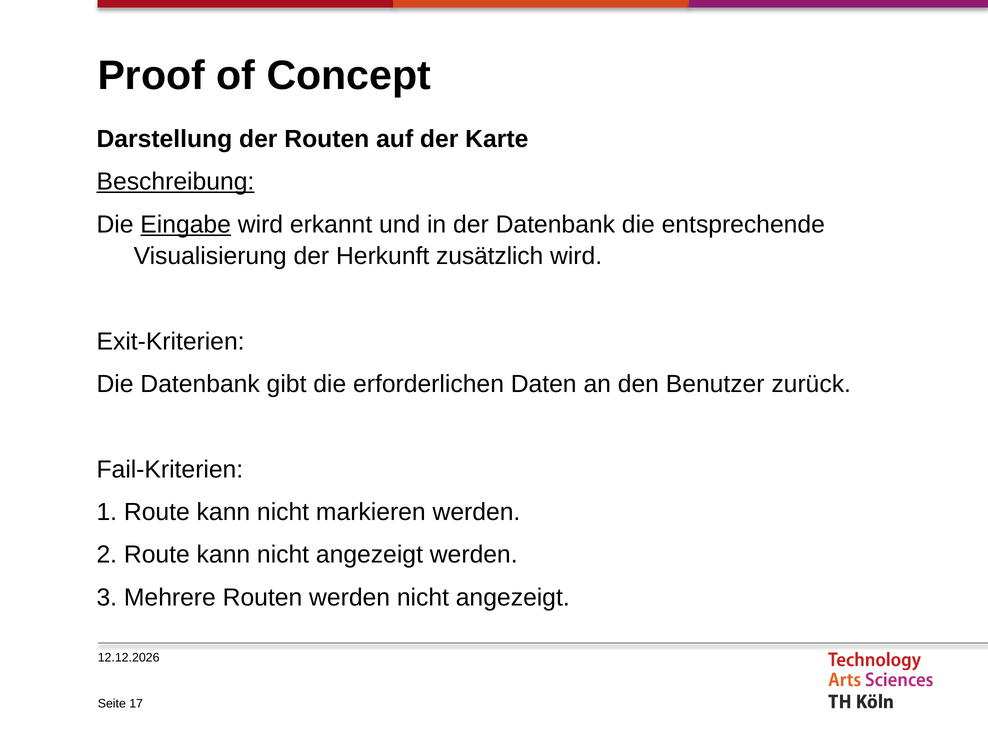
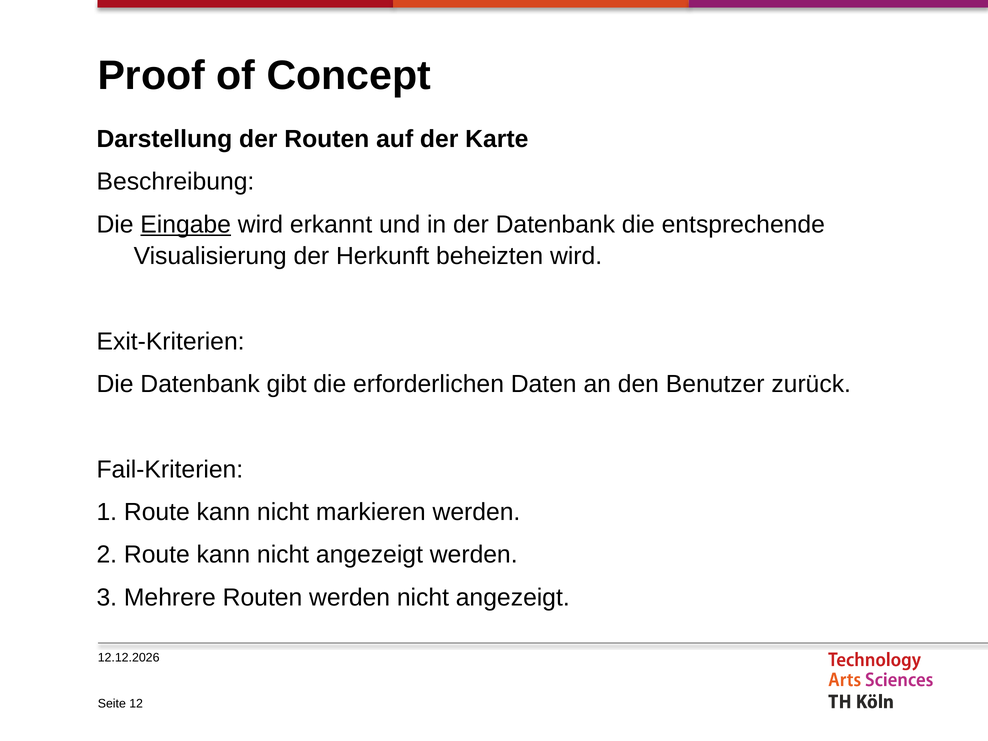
Beschreibung underline: present -> none (175, 182)
zusätzlich: zusätzlich -> beheizten (490, 256)
17: 17 -> 12 (136, 704)
